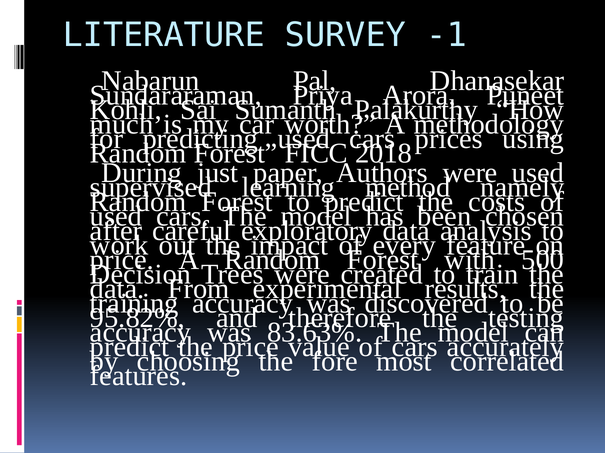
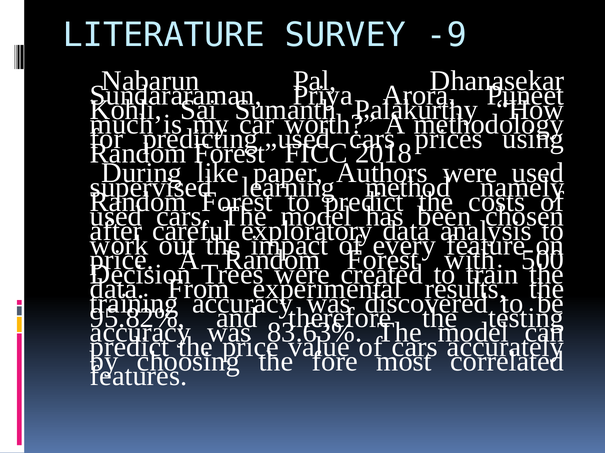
-1: -1 -> -9 (447, 35)
just: just -> like (218, 173)
